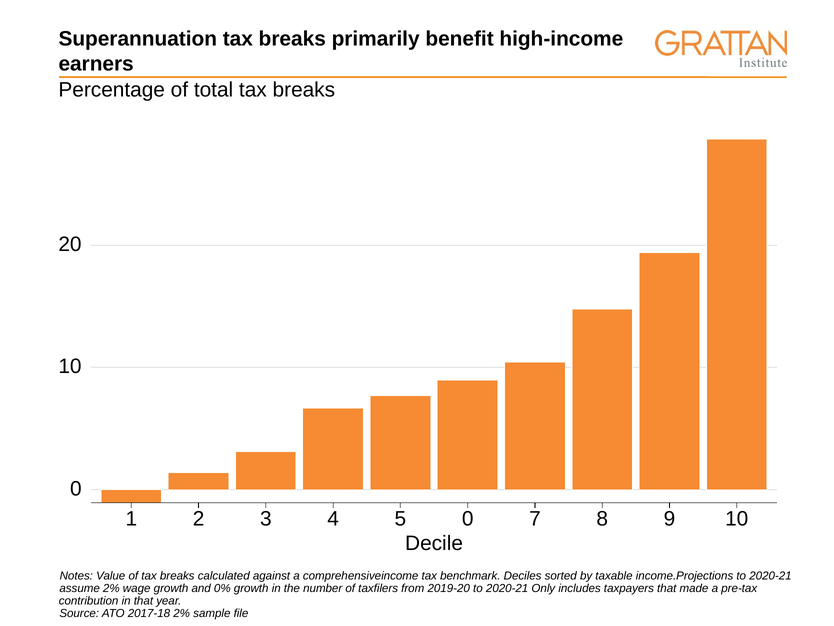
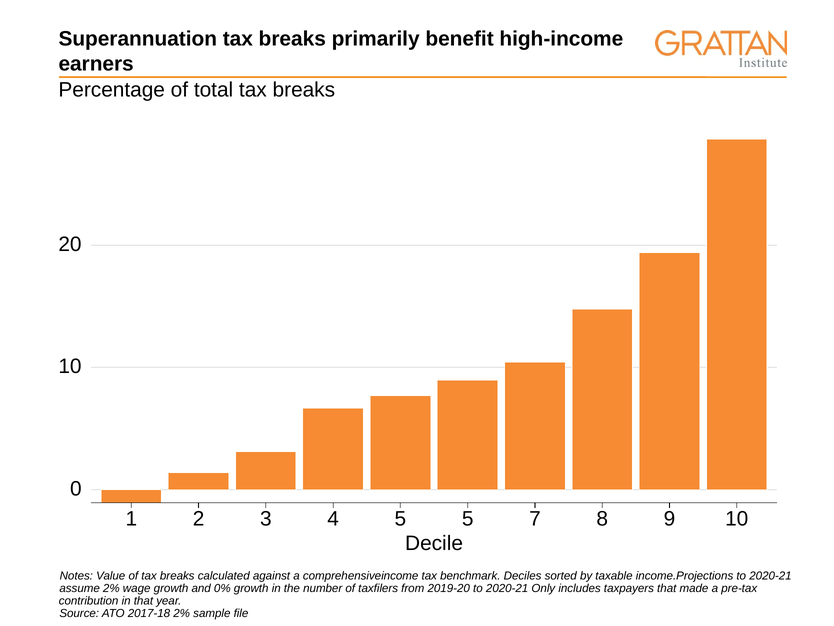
5 0: 0 -> 5 (468, 518)
